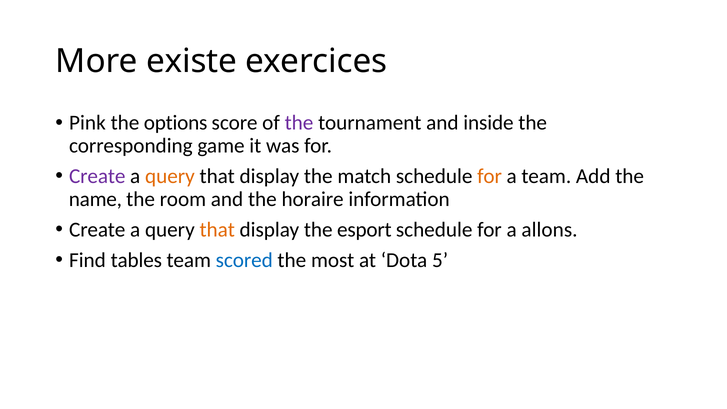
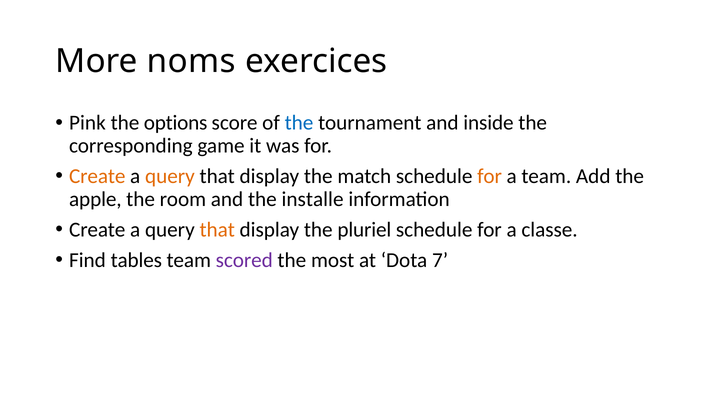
existe: existe -> noms (191, 61)
the colour: purple -> blue (299, 123)
Create colour: purple -> orange (97, 176)
name: name -> apple (95, 199)
horaire: horaire -> installe (313, 199)
esport: esport -> pluriel (364, 230)
allons: allons -> classe (550, 230)
scored colour: blue -> purple (244, 260)
5: 5 -> 7 (440, 260)
